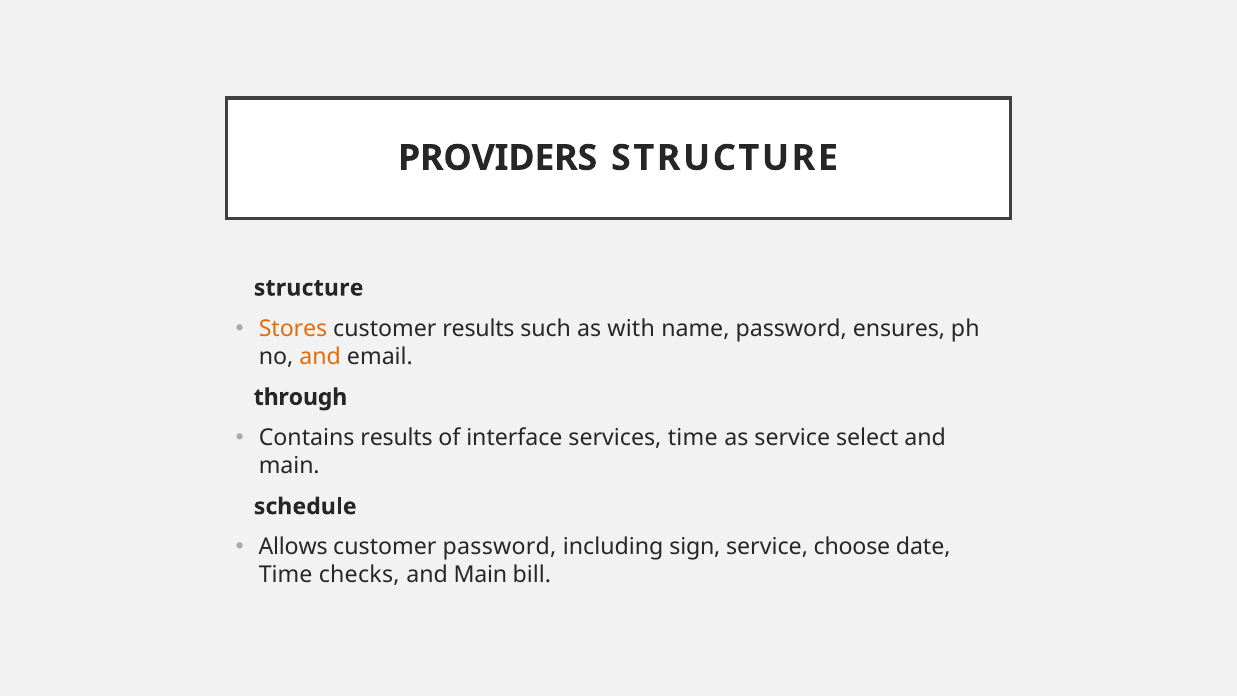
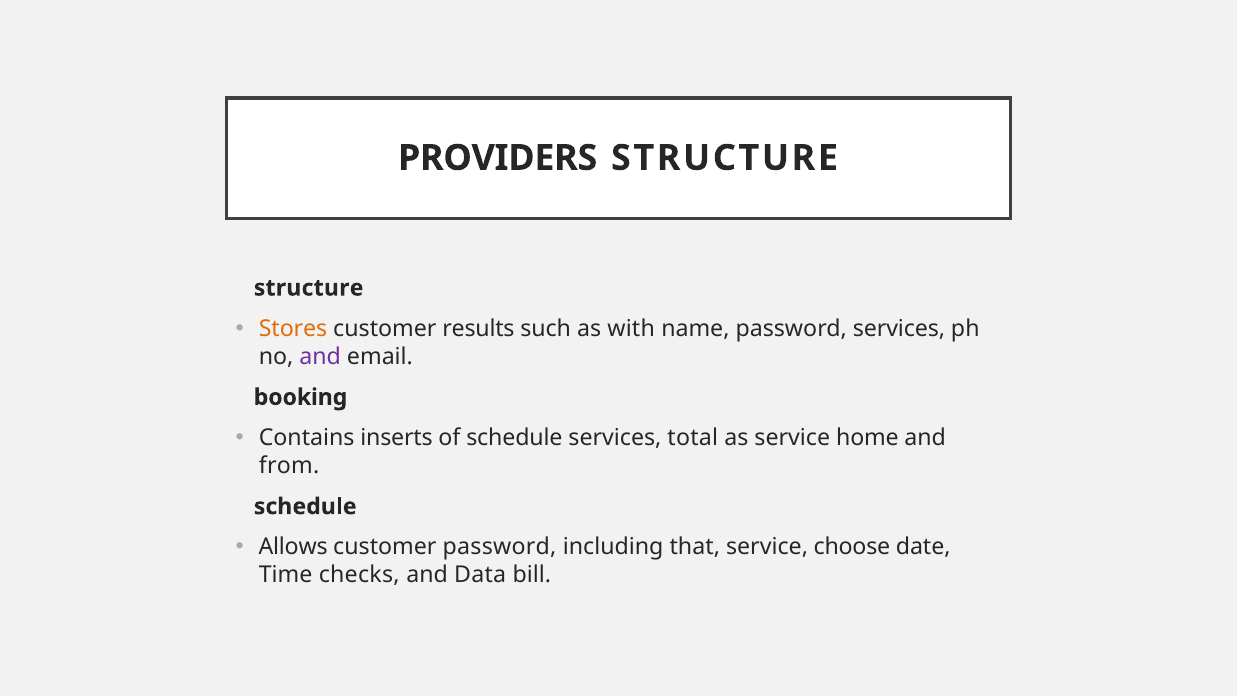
password ensures: ensures -> services (899, 329)
and colour: orange -> purple (320, 356)
through: through -> booking (301, 397)
Contains results: results -> inserts (397, 438)
of interface: interface -> schedule (514, 438)
services time: time -> total (693, 438)
select: select -> home (867, 438)
main: main -> from (289, 466)
sign: sign -> that (695, 547)
Main: Main -> Data (480, 575)
